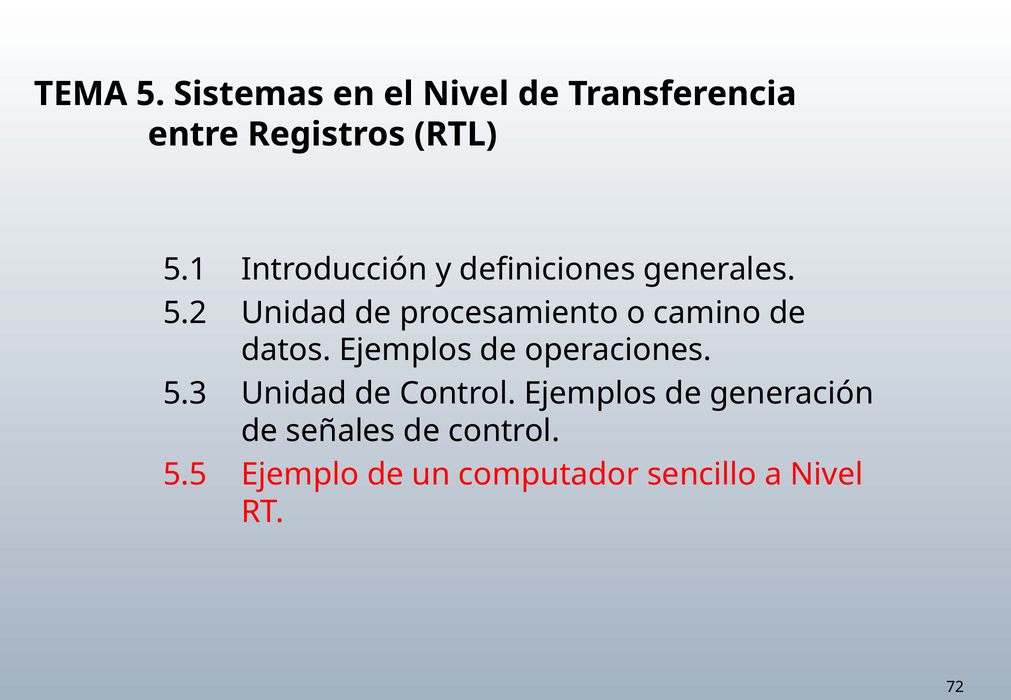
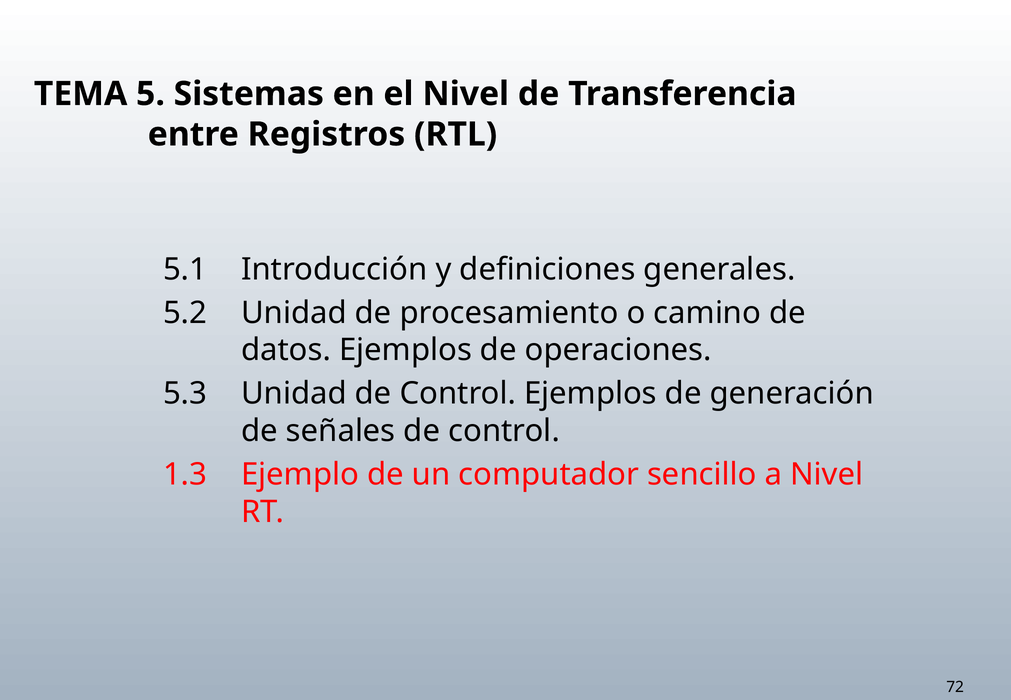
5.5: 5.5 -> 1.3 (185, 475)
